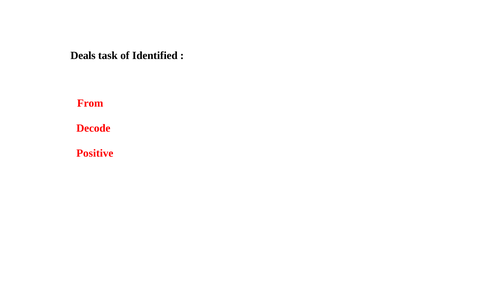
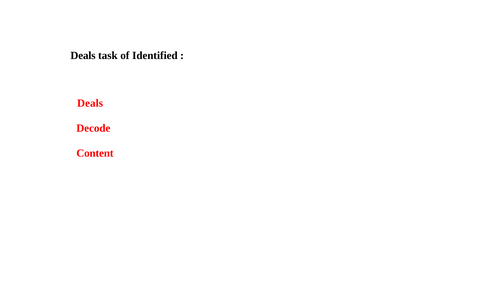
From: From -> Deals (90, 103)
Positive: Positive -> Content (95, 153)
